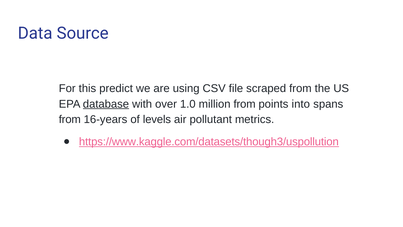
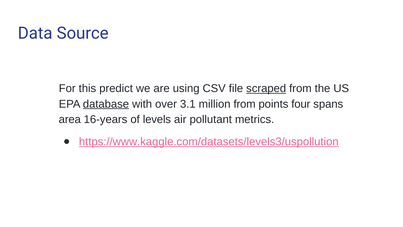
scraped underline: none -> present (266, 88)
1.0: 1.0 -> 3.1 (188, 104)
into: into -> four (301, 104)
from: from -> area (70, 119)
https://www.kaggle.com/datasets/though3/uspollution: https://www.kaggle.com/datasets/though3/uspollution -> https://www.kaggle.com/datasets/levels3/uspollution (209, 141)
